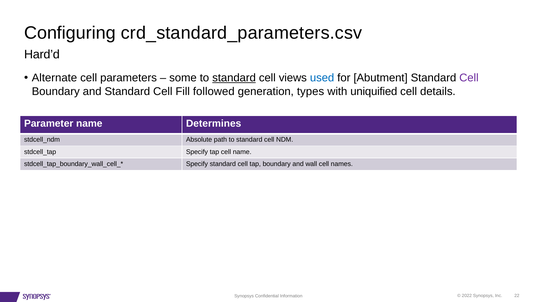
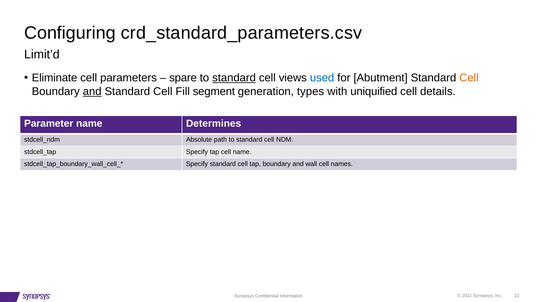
Hard’d: Hard’d -> Limit’d (42, 55)
Alternate: Alternate -> Eliminate (55, 78)
some: some -> spare (183, 78)
Cell colour: purple -> orange (469, 78)
and underline: none -> present (92, 91)
followed: followed -> segment (214, 91)
